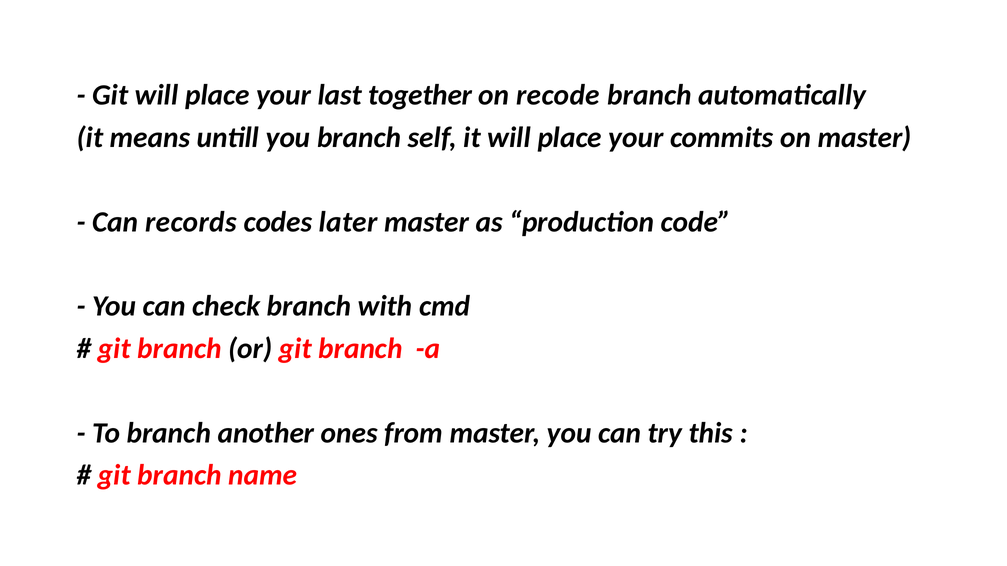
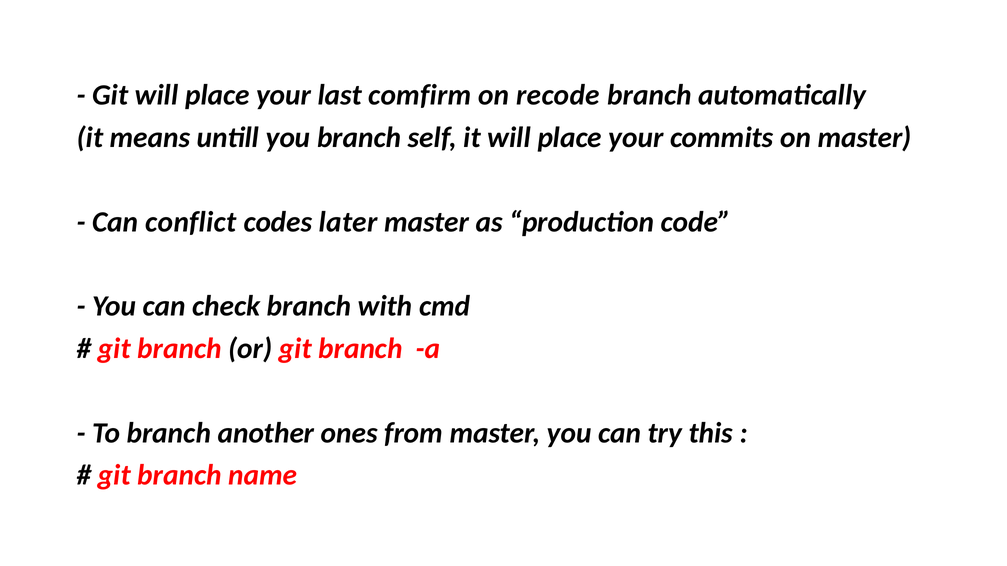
together: together -> comfirm (420, 95)
records: records -> conflict (191, 222)
